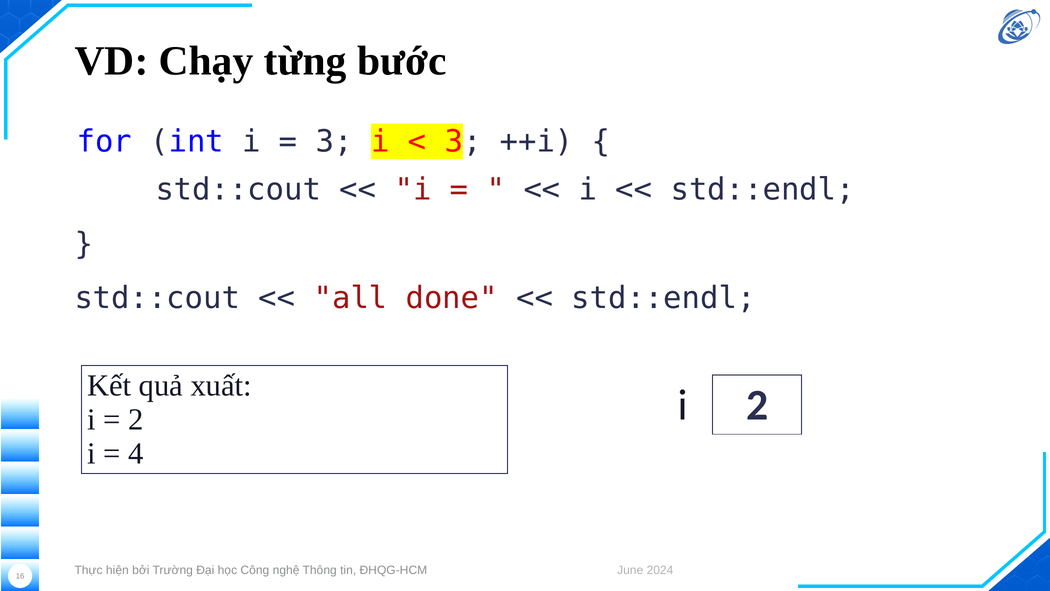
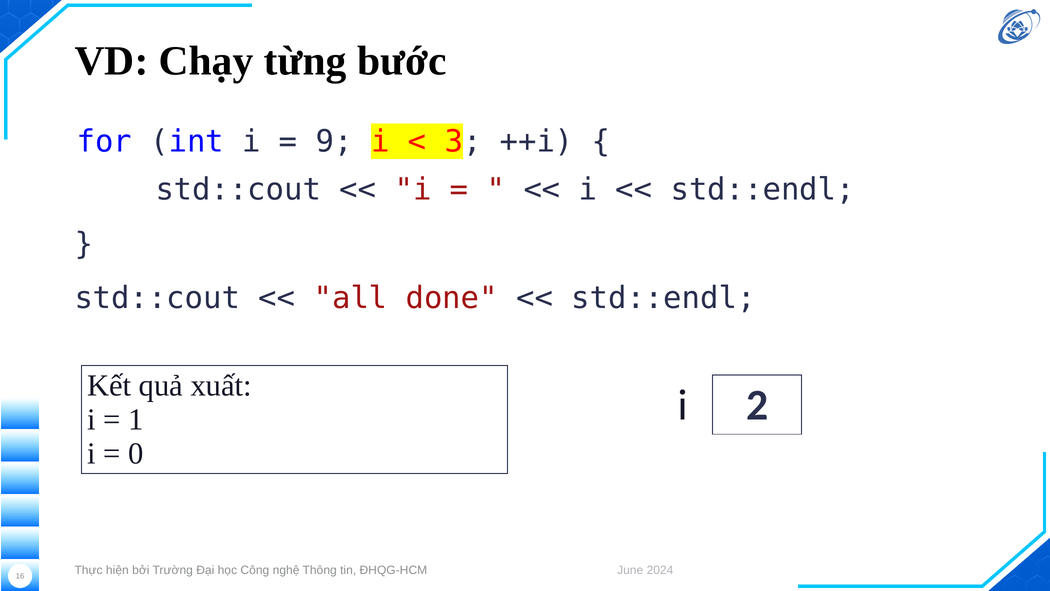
3: 3 -> 9 (334, 142)
2: 2 -> 1 (136, 420)
4: 4 -> 0 (136, 453)
